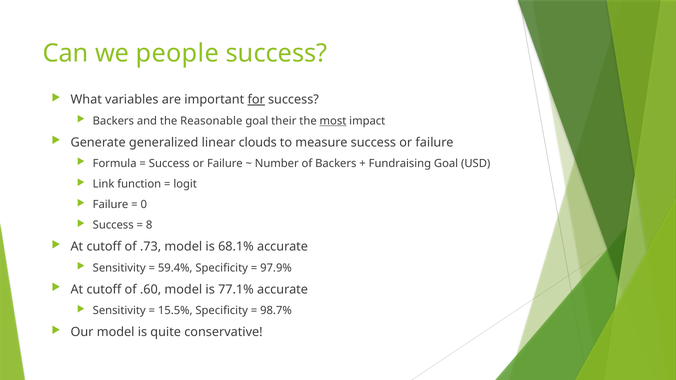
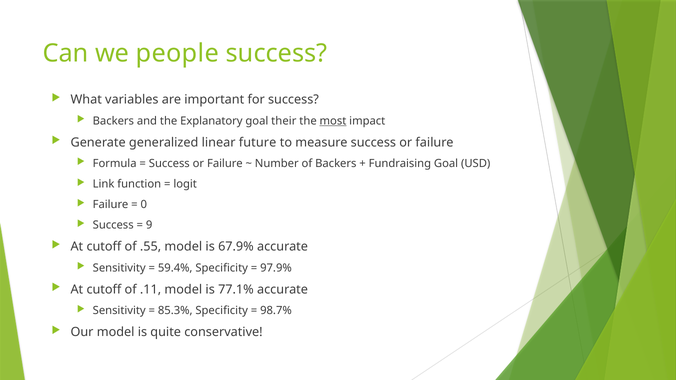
for underline: present -> none (256, 100)
Reasonable: Reasonable -> Explanatory (211, 121)
clouds: clouds -> future (258, 142)
8: 8 -> 9 (149, 225)
.73: .73 -> .55 (151, 247)
68.1%: 68.1% -> 67.9% (236, 247)
.60: .60 -> .11 (151, 290)
15.5%: 15.5% -> 85.3% (175, 311)
